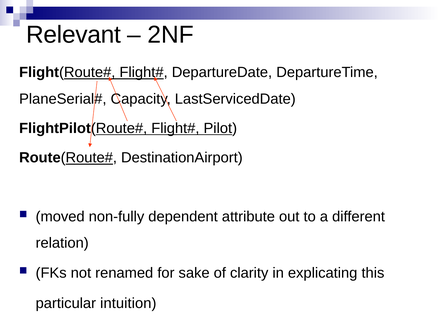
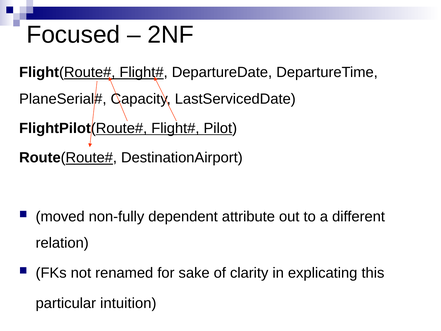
Relevant: Relevant -> Focused (73, 35)
